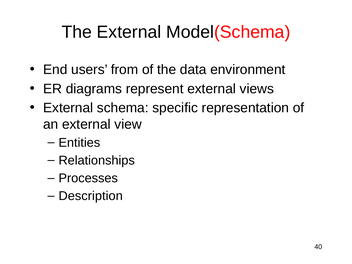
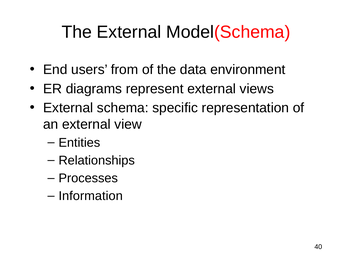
Description: Description -> Information (91, 196)
